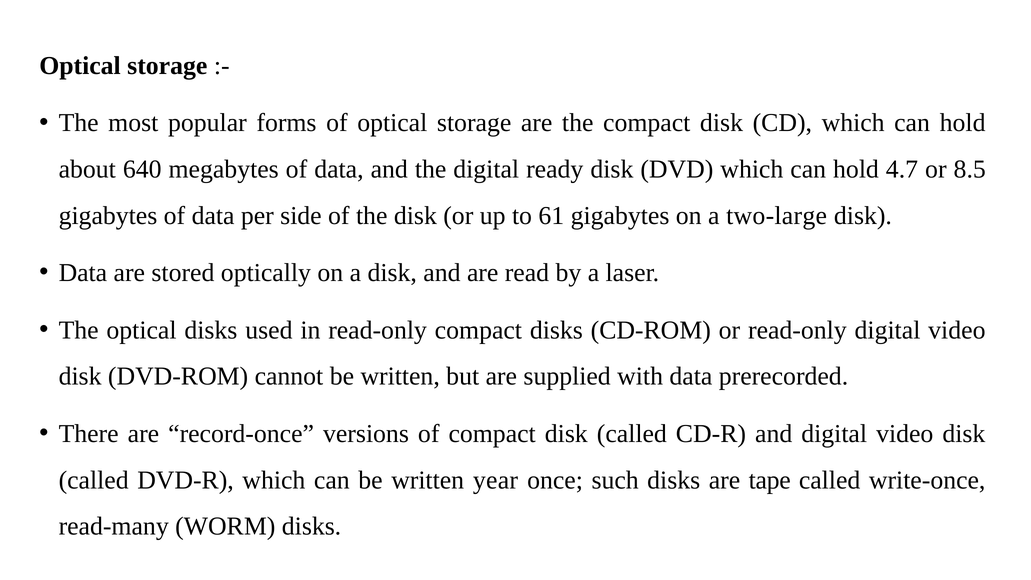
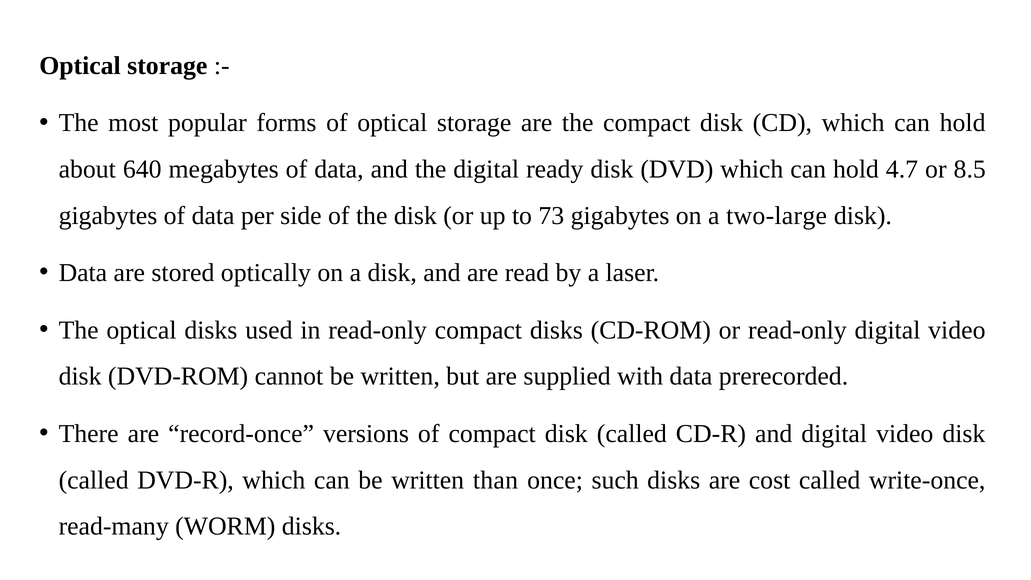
61: 61 -> 73 (551, 216)
year: year -> than (496, 480)
tape: tape -> cost (770, 480)
